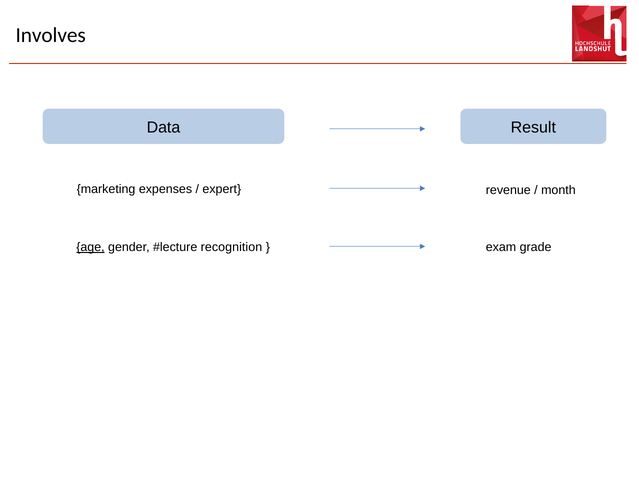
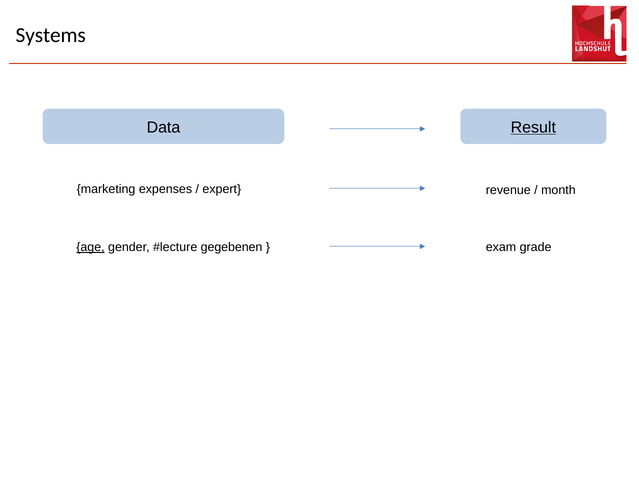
Involves: Involves -> Systems (51, 35)
Result underline: none -> present (533, 127)
recognition: recognition -> gegebenen (232, 247)
